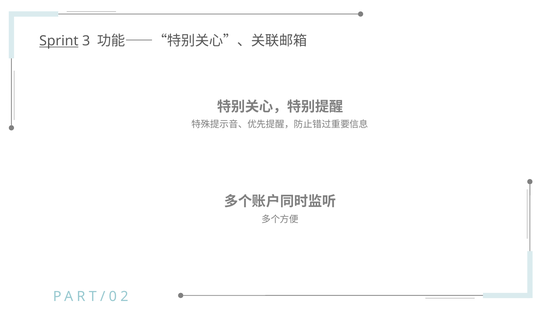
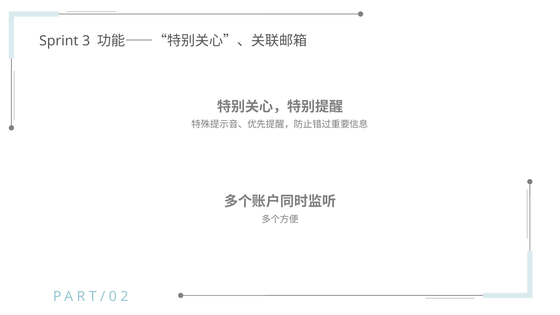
Sprint underline: present -> none (59, 41)
